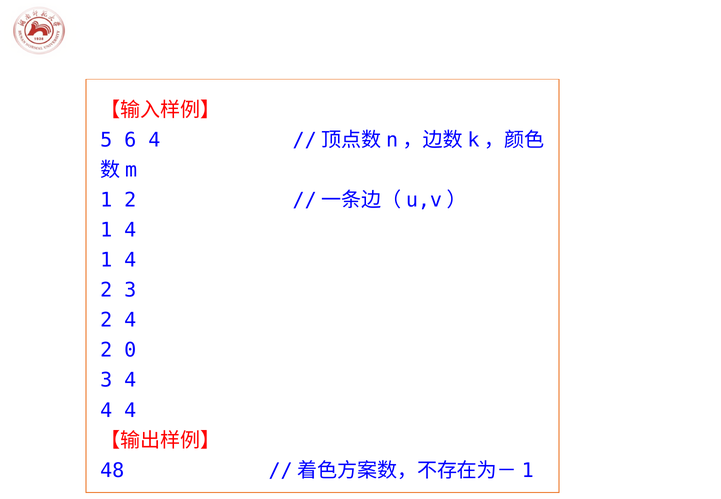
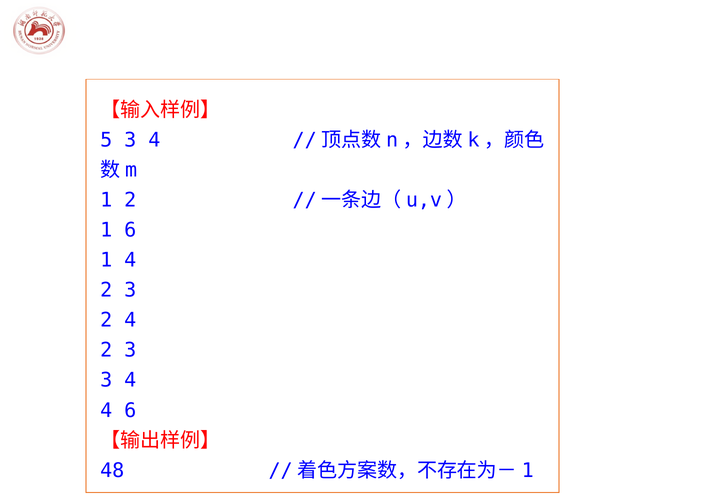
5 6: 6 -> 3 (130, 140)
4: 4 -> 6 (130, 230)
0: 0 -> 3 (130, 350)
4: 4 -> 6 (130, 411)
